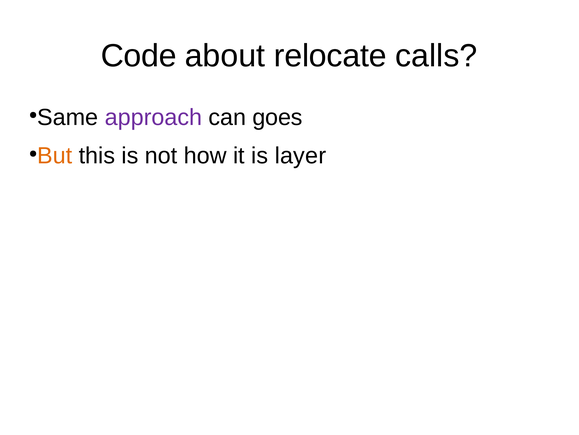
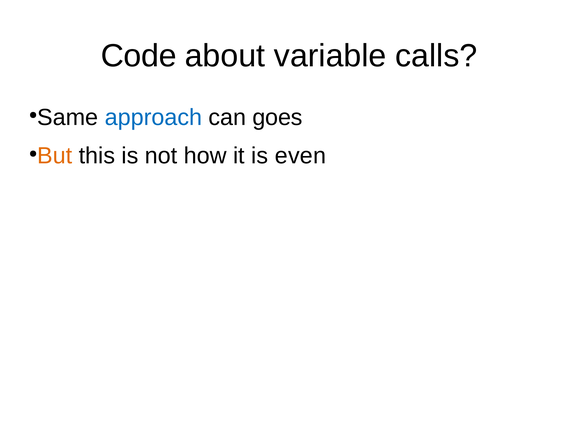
relocate: relocate -> variable (330, 56)
approach colour: purple -> blue (153, 117)
layer: layer -> even (300, 156)
